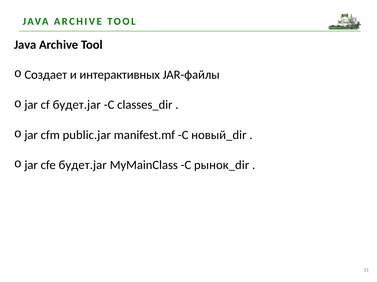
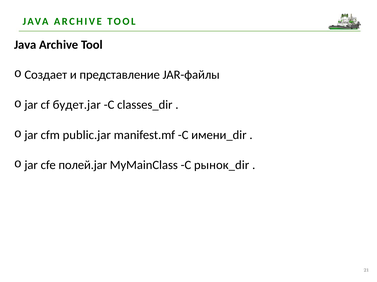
интерактивных: интерактивных -> представление (120, 75)
новый_dir: новый_dir -> имени_dir (219, 135)
cfe будет.jar: будет.jar -> полей.jar (83, 165)
